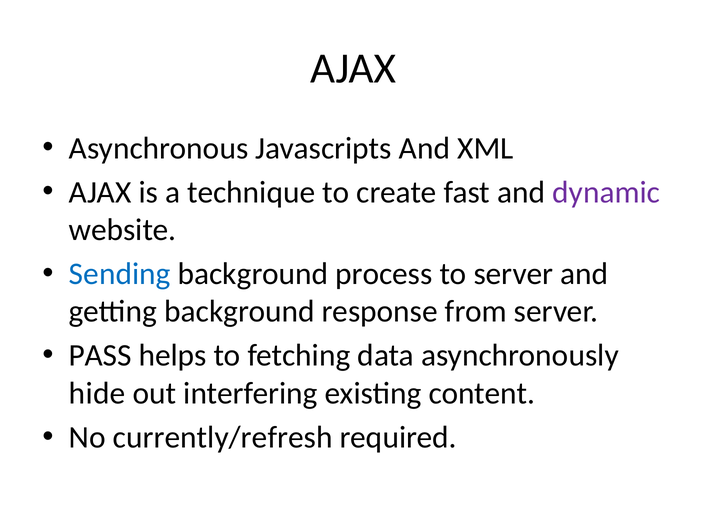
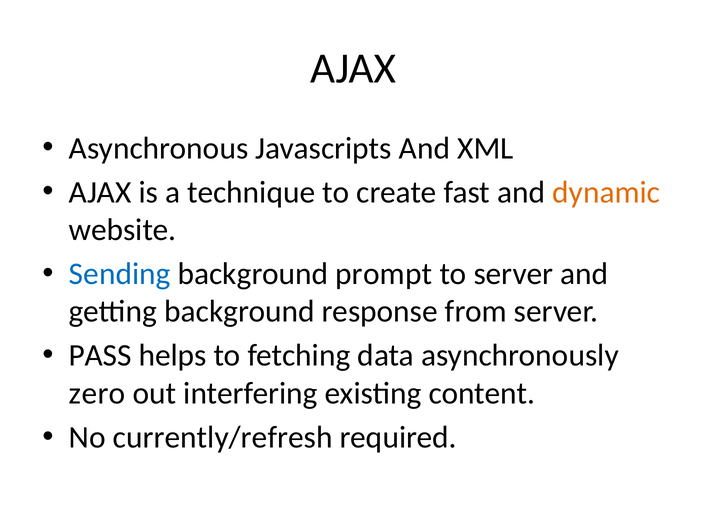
dynamic colour: purple -> orange (606, 192)
process: process -> prompt (384, 274)
hide: hide -> zero (97, 393)
